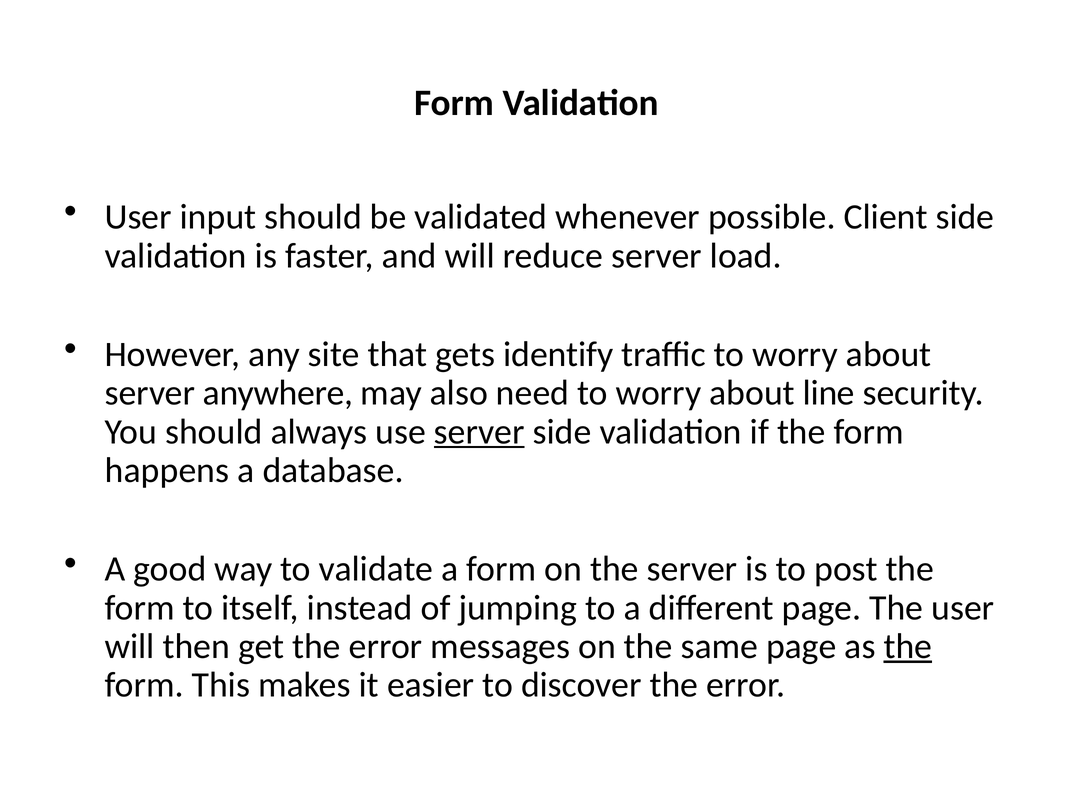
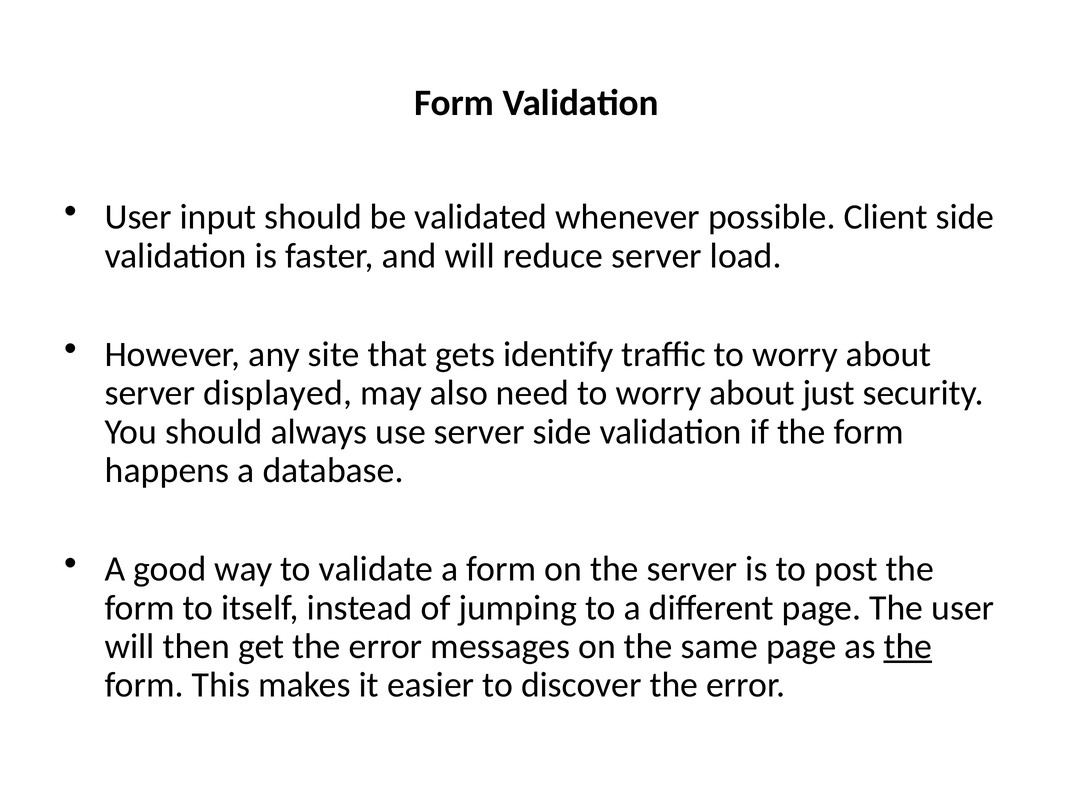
anywhere: anywhere -> displayed (278, 393)
line: line -> just (829, 393)
server underline: present -> none (479, 432)
